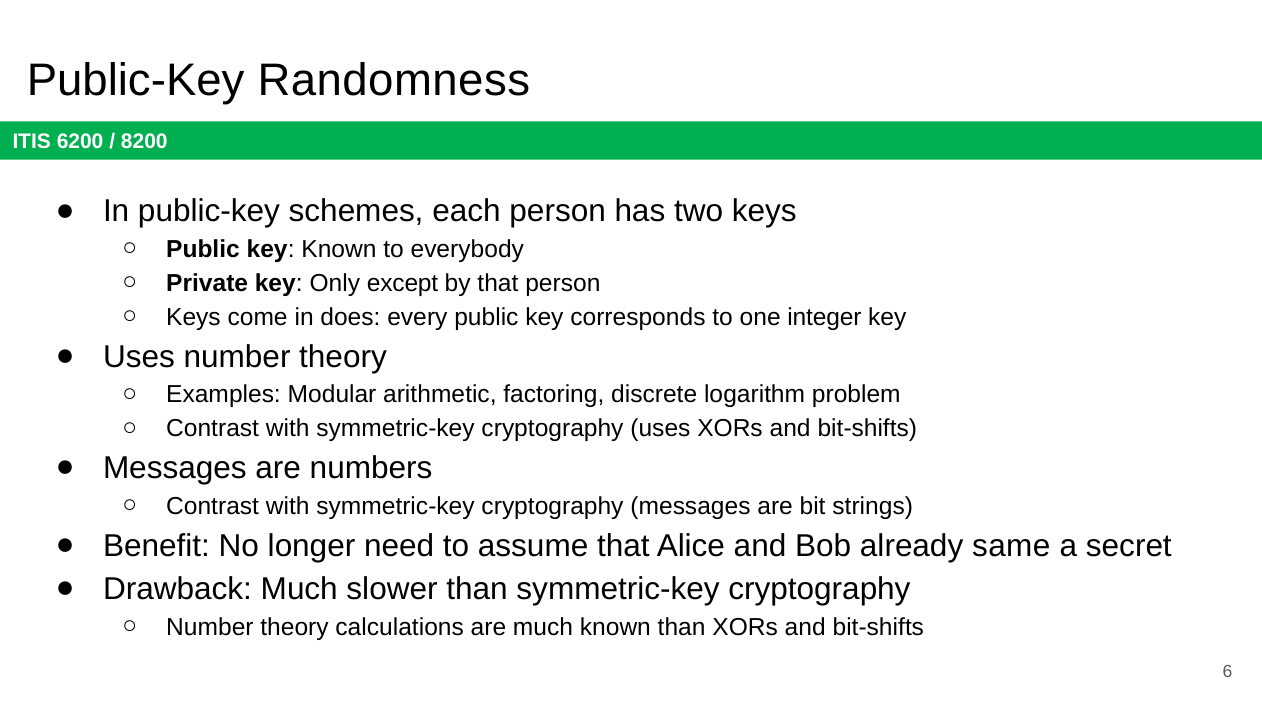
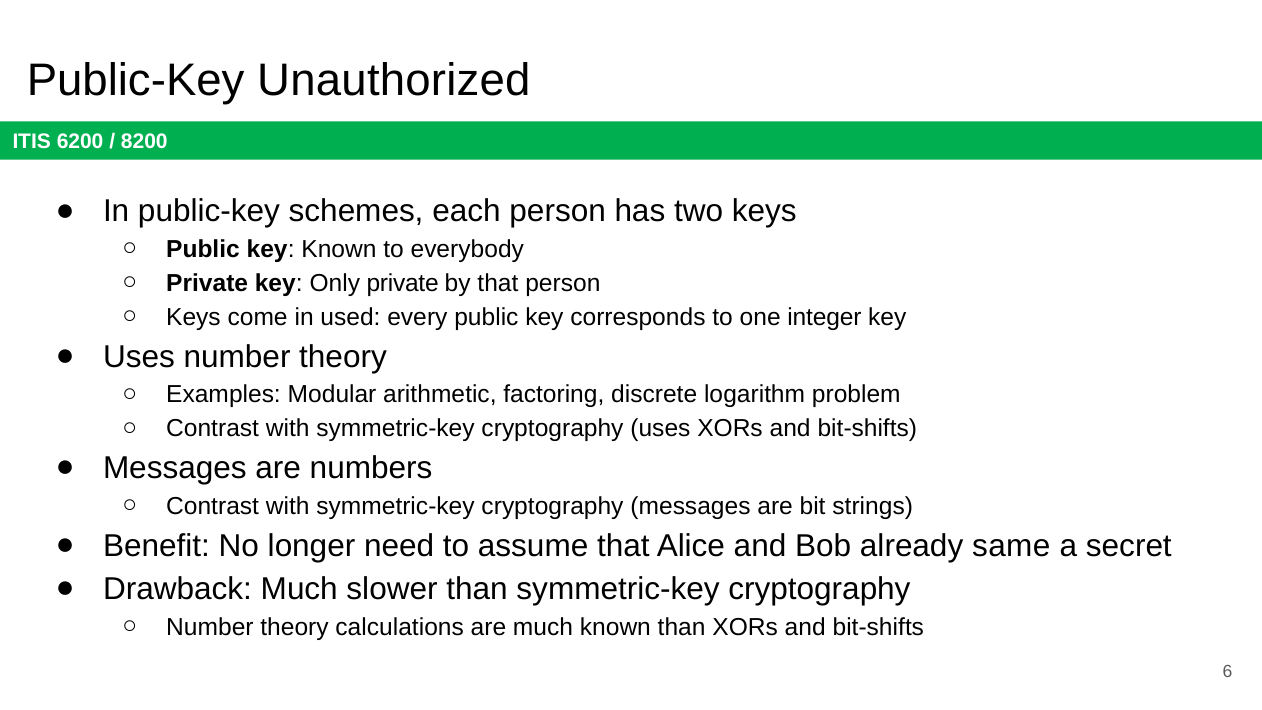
Randomness: Randomness -> Unauthorized (394, 81)
Only except: except -> private (403, 283)
does: does -> used (350, 317)
